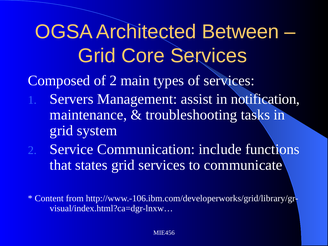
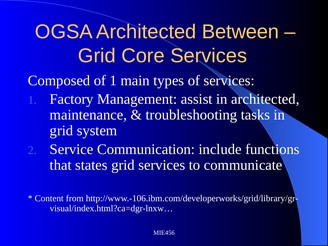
of 2: 2 -> 1 (113, 80)
Servers: Servers -> Factory (72, 99)
in notification: notification -> architected (265, 99)
